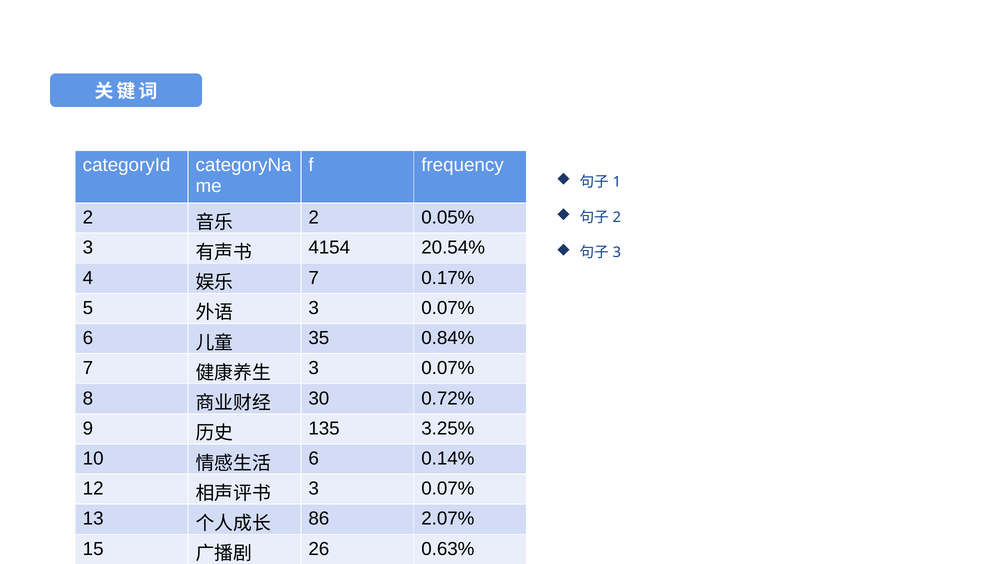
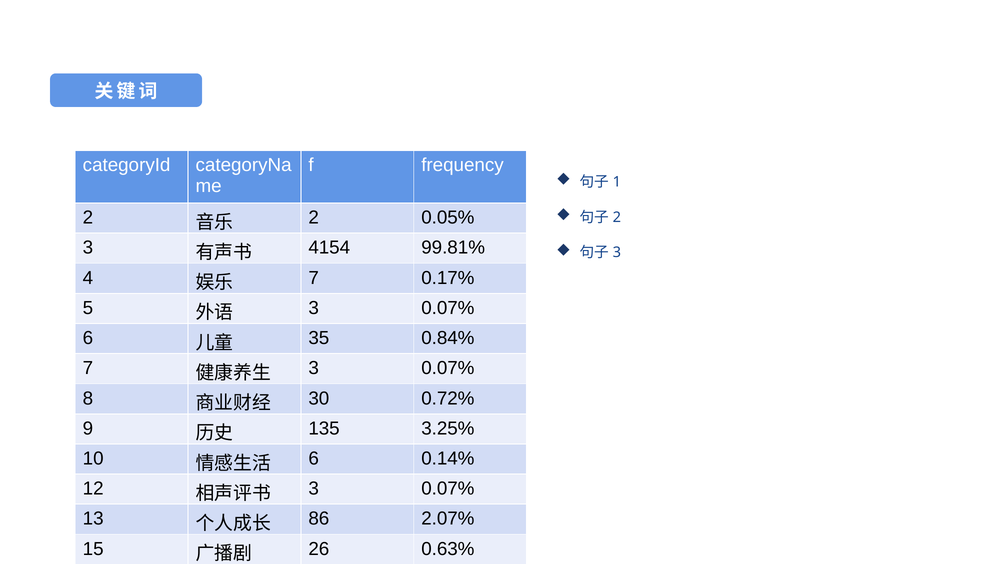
20.54%: 20.54% -> 99.81% (453, 248)
